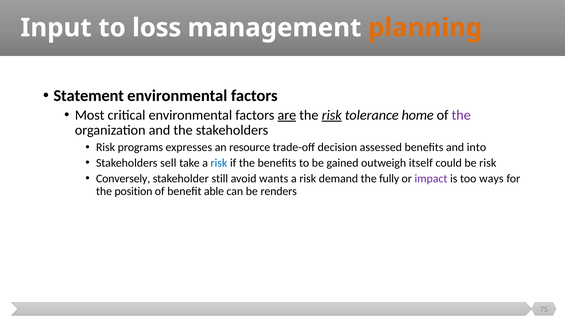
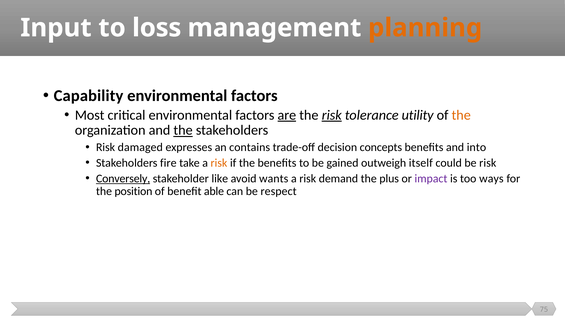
Statement: Statement -> Capability (89, 96)
home: home -> utility (418, 115)
the colour: purple -> orange (461, 115)
the underline: none -> present (183, 130)
programs: programs -> damaged (140, 147)
resource: resource -> contains (250, 147)
assessed: assessed -> concepts (381, 147)
sell: sell -> fire (168, 163)
risk colour: blue -> orange (219, 163)
Conversely underline: none -> present (123, 178)
still: still -> like (220, 178)
fully: fully -> plus (389, 178)
renders: renders -> respect (279, 191)
